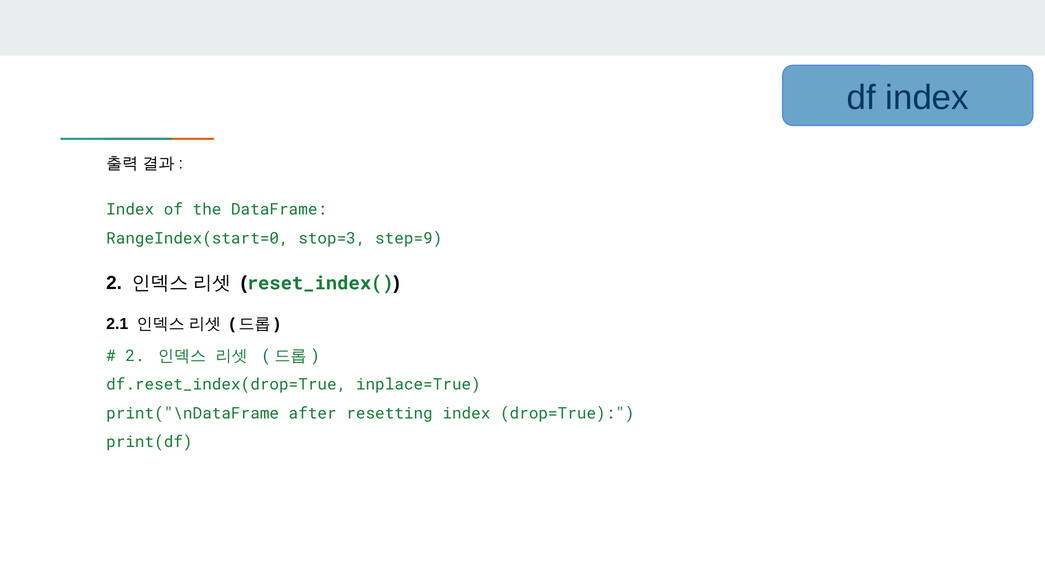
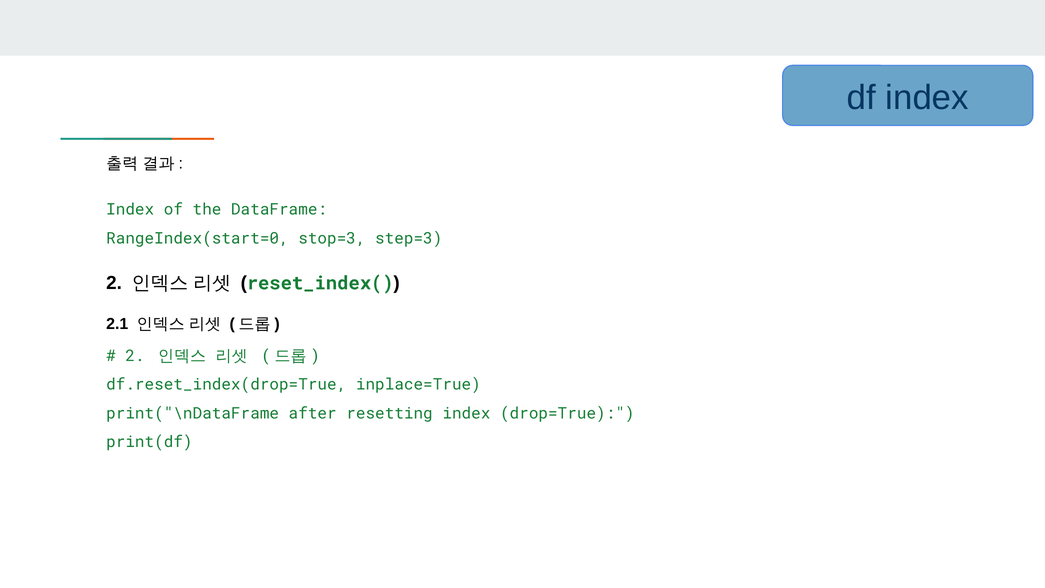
step=9: step=9 -> step=3 (409, 238)
